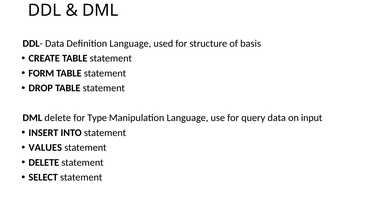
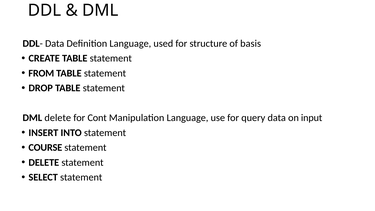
FORM: FORM -> FROM (41, 73)
Type: Type -> Cont (97, 118)
VALUES: VALUES -> COURSE (45, 148)
